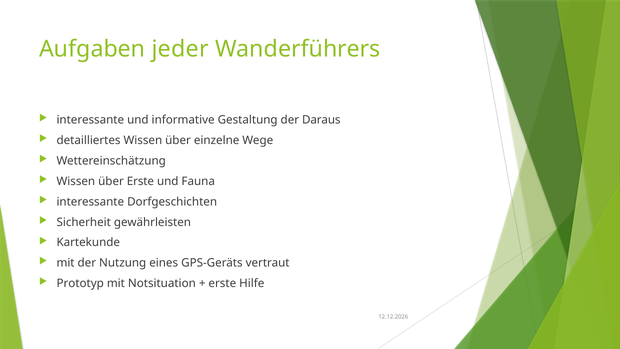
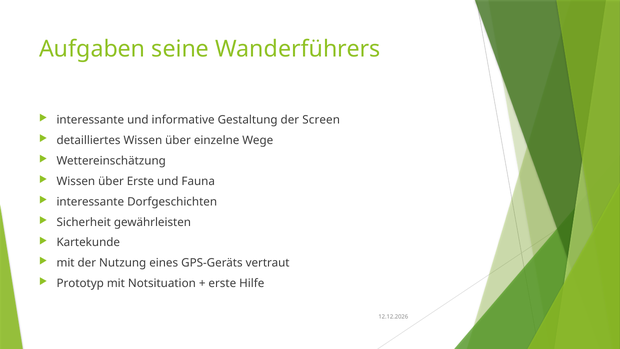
jeder: jeder -> seine (180, 49)
Daraus: Daraus -> Screen (321, 120)
